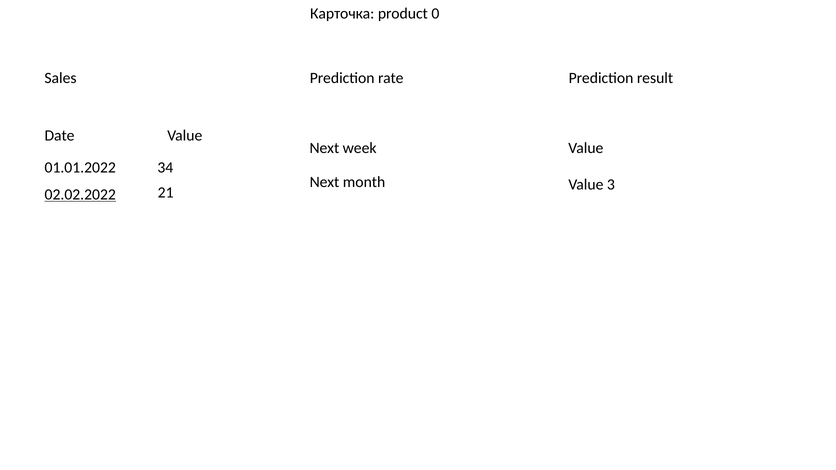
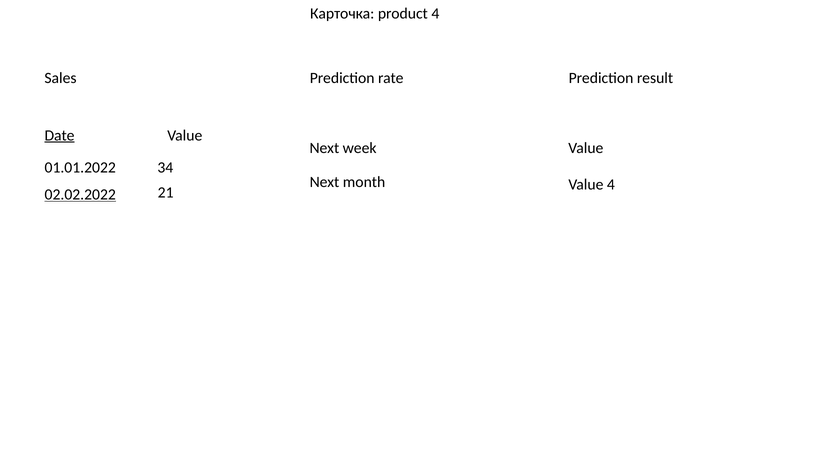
product 0: 0 -> 4 (435, 14)
Date underline: none -> present (59, 135)
Value 3: 3 -> 4 (611, 185)
